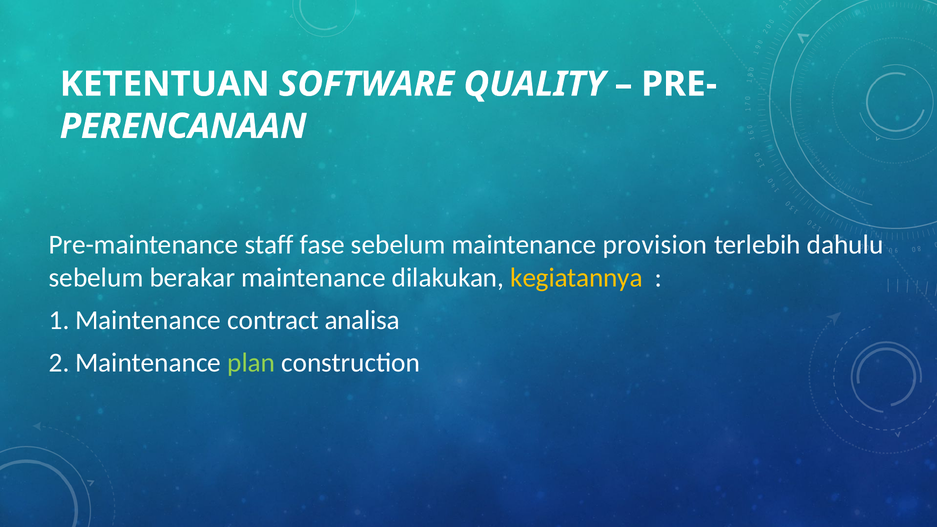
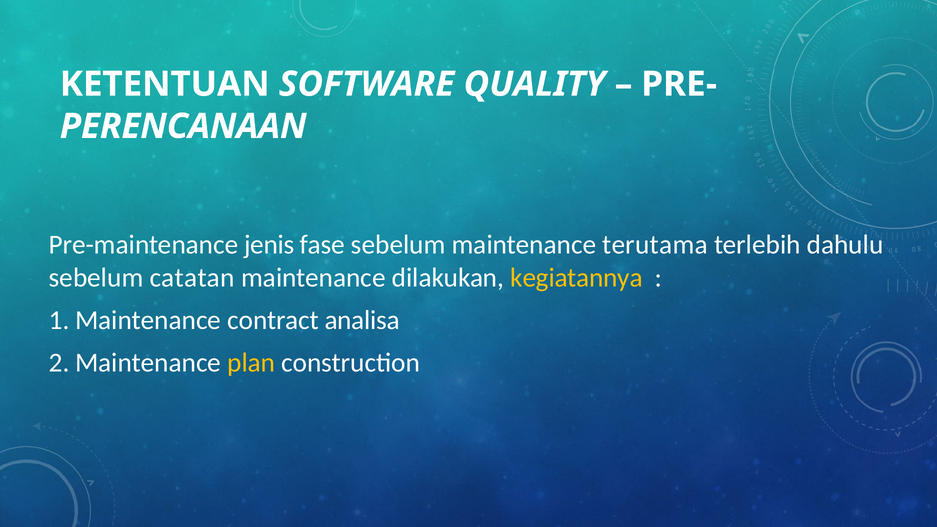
staff: staff -> jenis (269, 245)
provision: provision -> terutama (655, 245)
berakar: berakar -> catatan (192, 278)
plan colour: light green -> yellow (251, 363)
